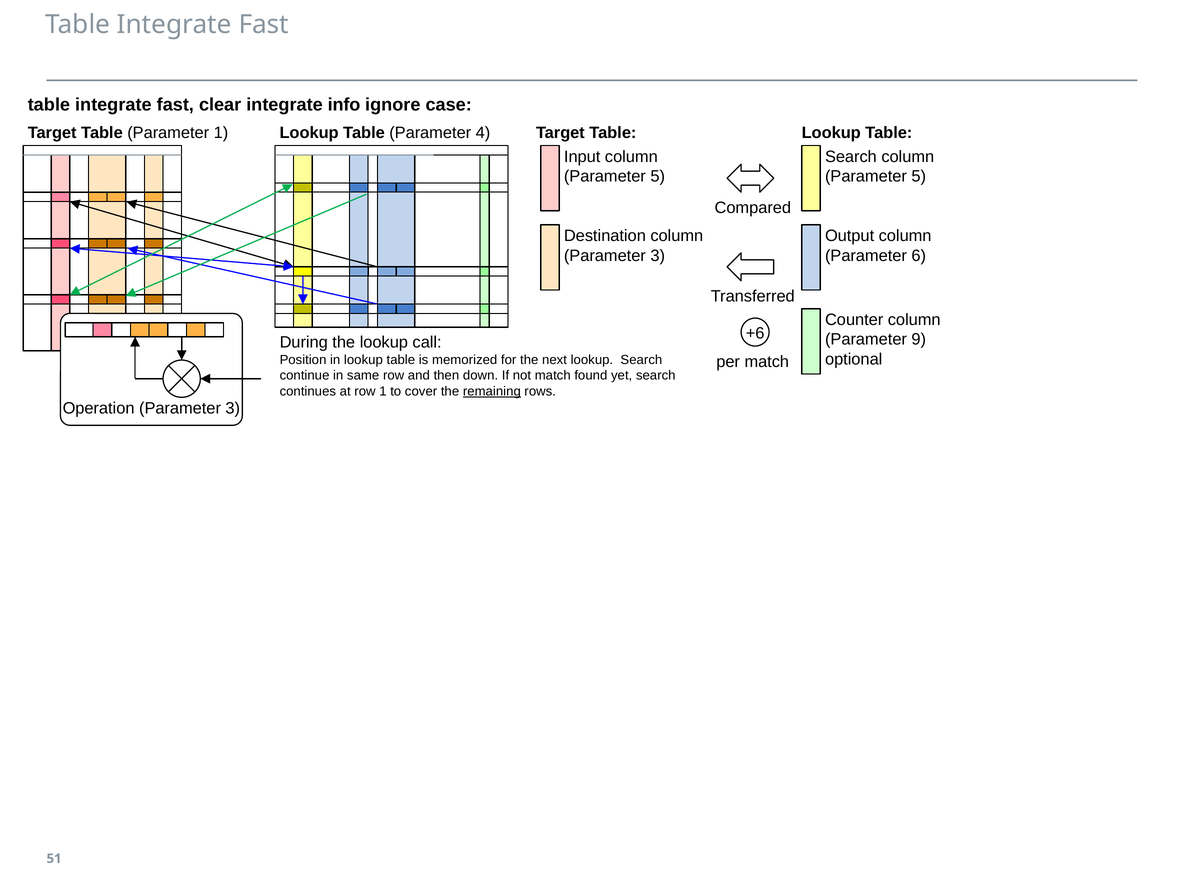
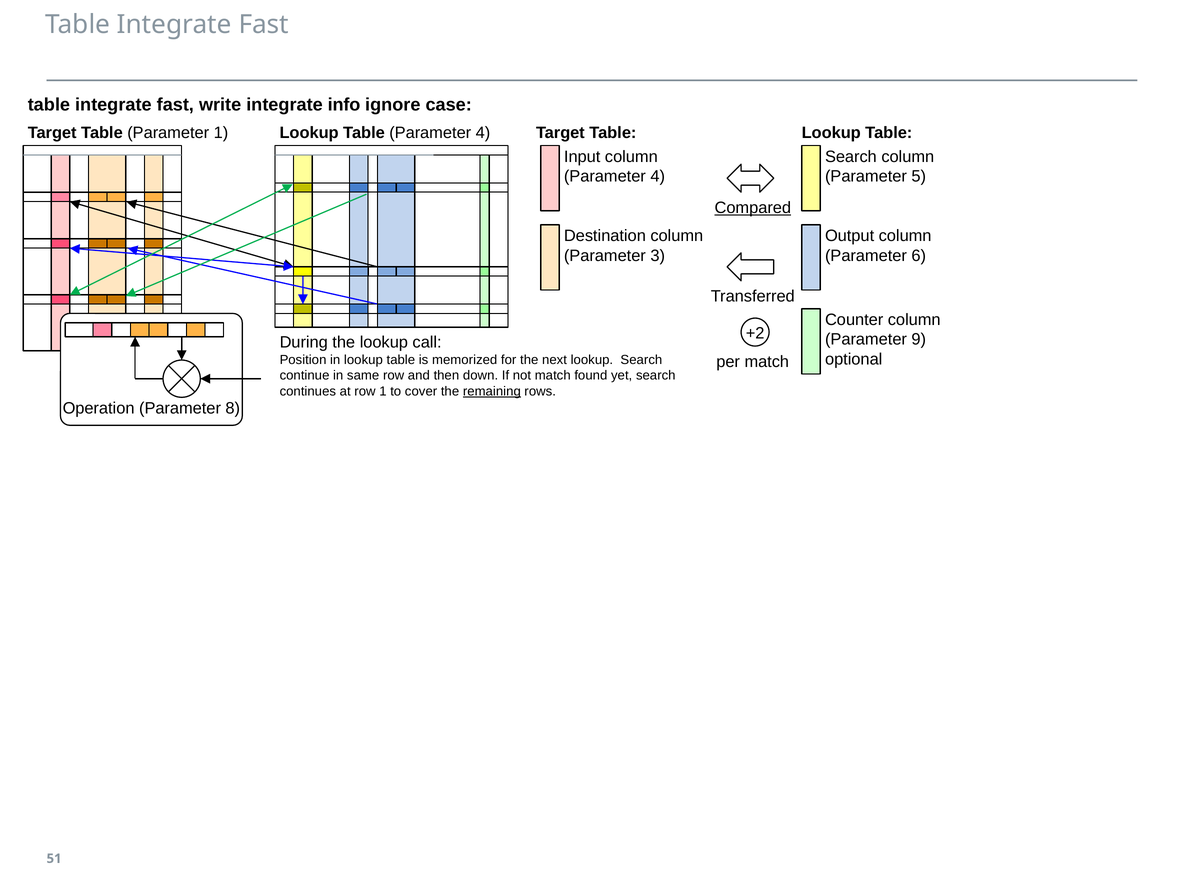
clear: clear -> write (220, 105)
5: 5 -> 4 (658, 176)
Compared underline: none -> present (753, 208)
+6: +6 -> +2 (755, 333)
Operation Parameter 3: 3 -> 8 (233, 408)
